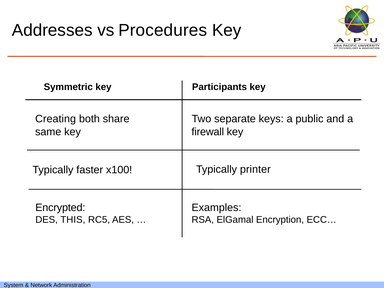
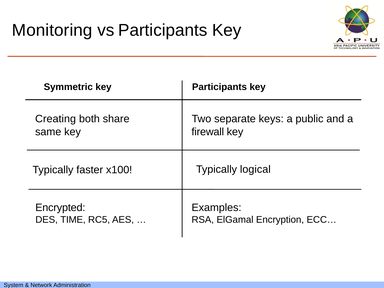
Addresses: Addresses -> Monitoring (52, 30)
vs Procedures: Procedures -> Participants (163, 30)
printer: printer -> logical (255, 169)
THIS: THIS -> TIME (73, 220)
